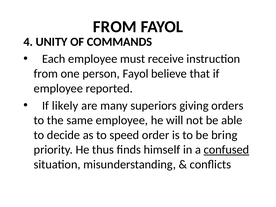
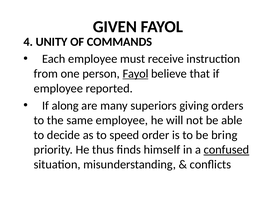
FROM: FROM -> GIVEN (115, 27)
Fayol underline: none -> present (136, 74)
likely: likely -> along (65, 106)
